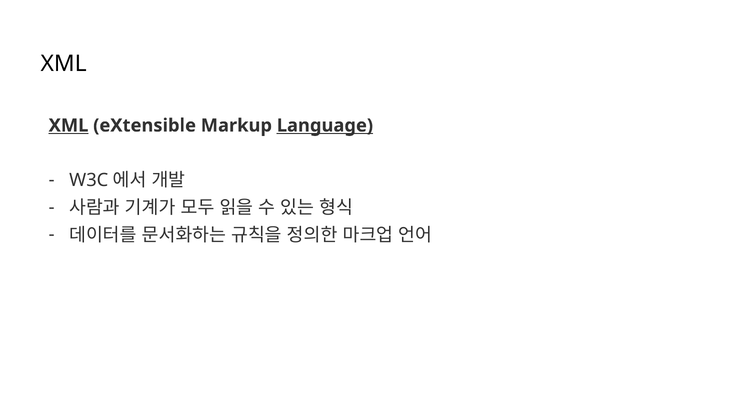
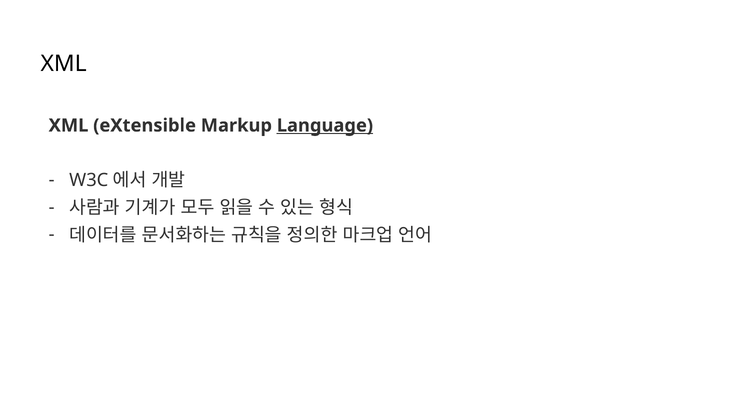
XML underline: present -> none (69, 126)
